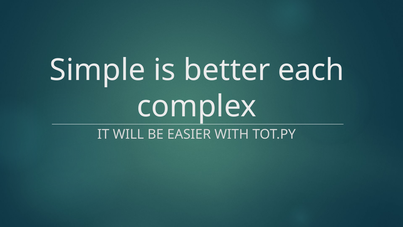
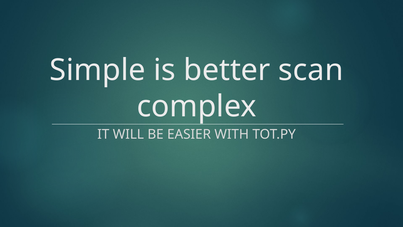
each: each -> scan (311, 70)
